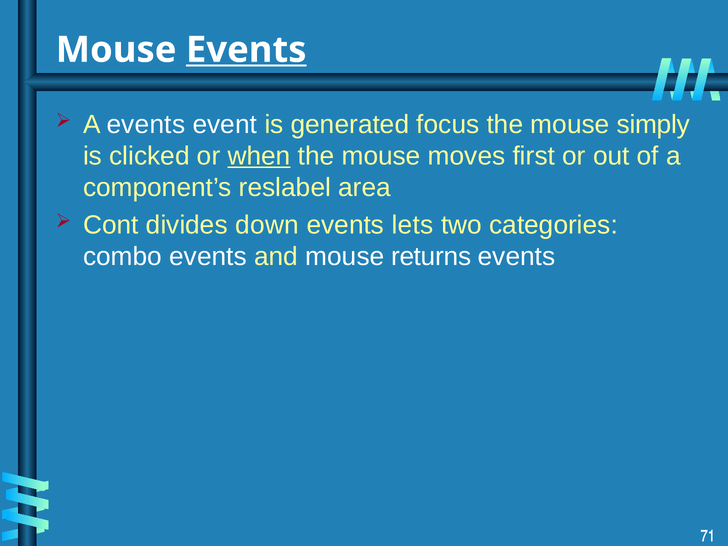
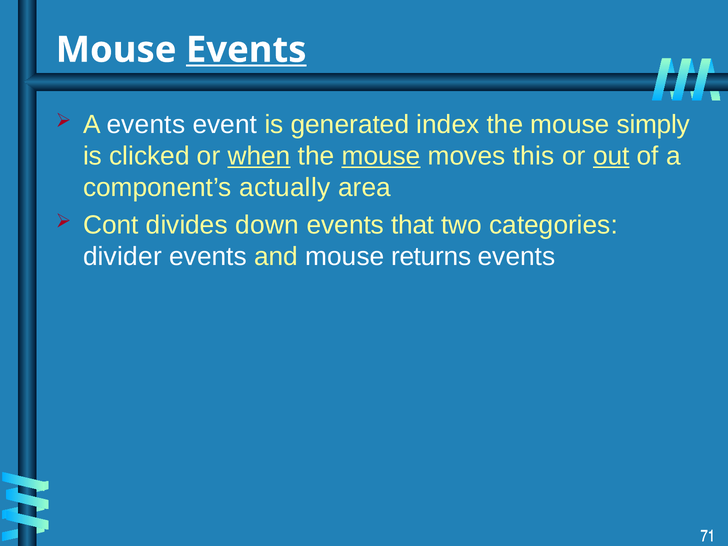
focus: focus -> index (448, 124)
mouse underline: none -> present (381, 156)
first: first -> this (534, 156)
out underline: none -> present (611, 156)
reslabel: reslabel -> actually (285, 187)
lets: lets -> that (413, 225)
combo: combo -> divider (122, 257)
